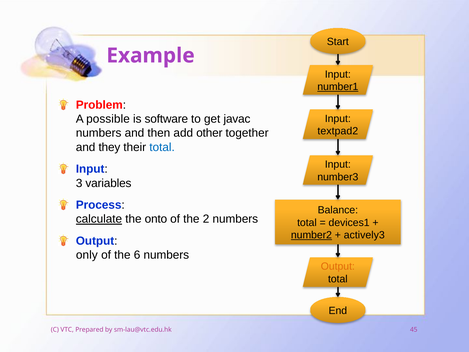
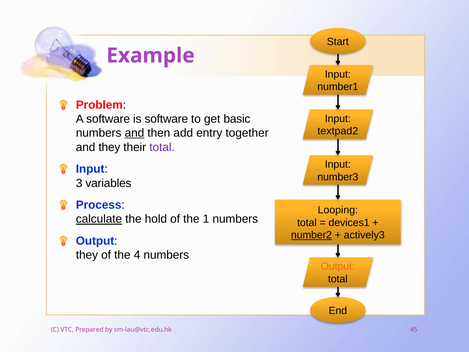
number1 underline: present -> none (338, 87)
A possible: possible -> software (108, 119)
javac: javac -> basic (237, 119)
and underline: none -> present (134, 133)
other: other -> entry (209, 133)
total colour: blue -> purple (162, 147)
Balance: Balance -> Looping (338, 210)
onto: onto -> hold (156, 219)
2: 2 -> 1 (206, 219)
only: only -> they (87, 255)
6: 6 -> 4 (137, 255)
